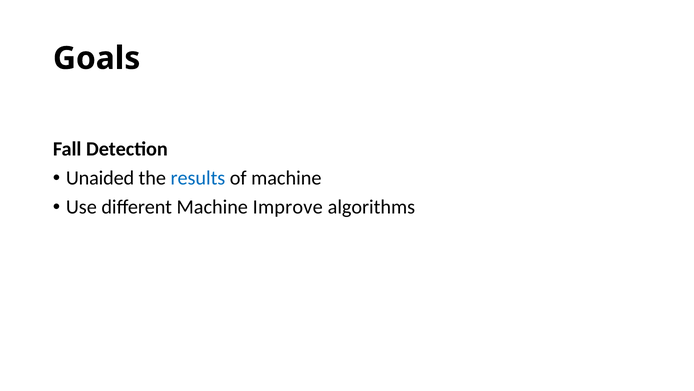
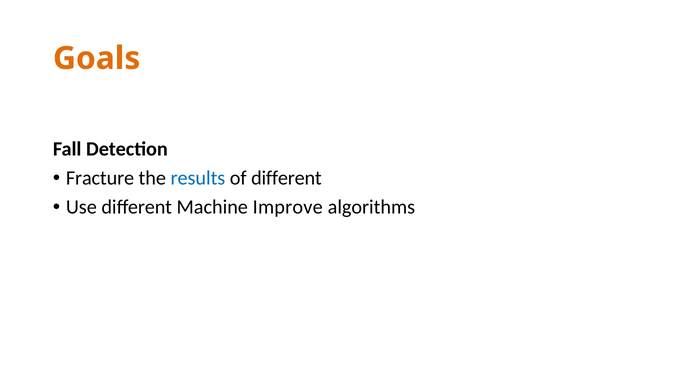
Goals colour: black -> orange (97, 58)
Unaided: Unaided -> Fracture (100, 178)
of machine: machine -> different (286, 178)
